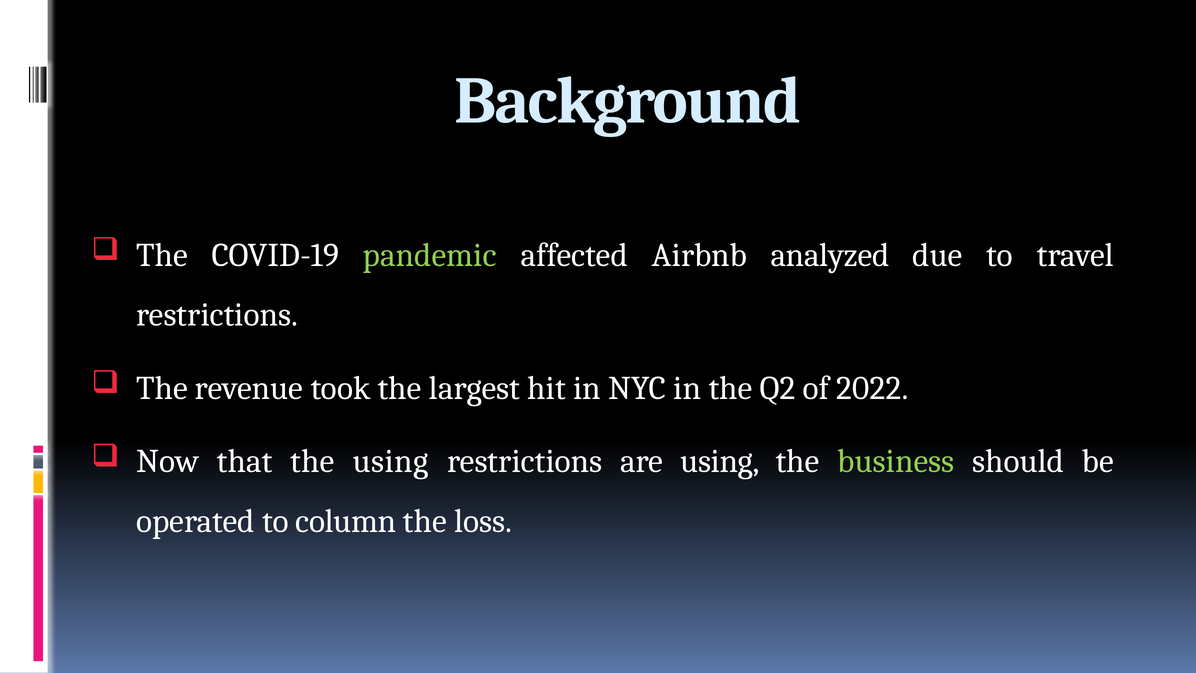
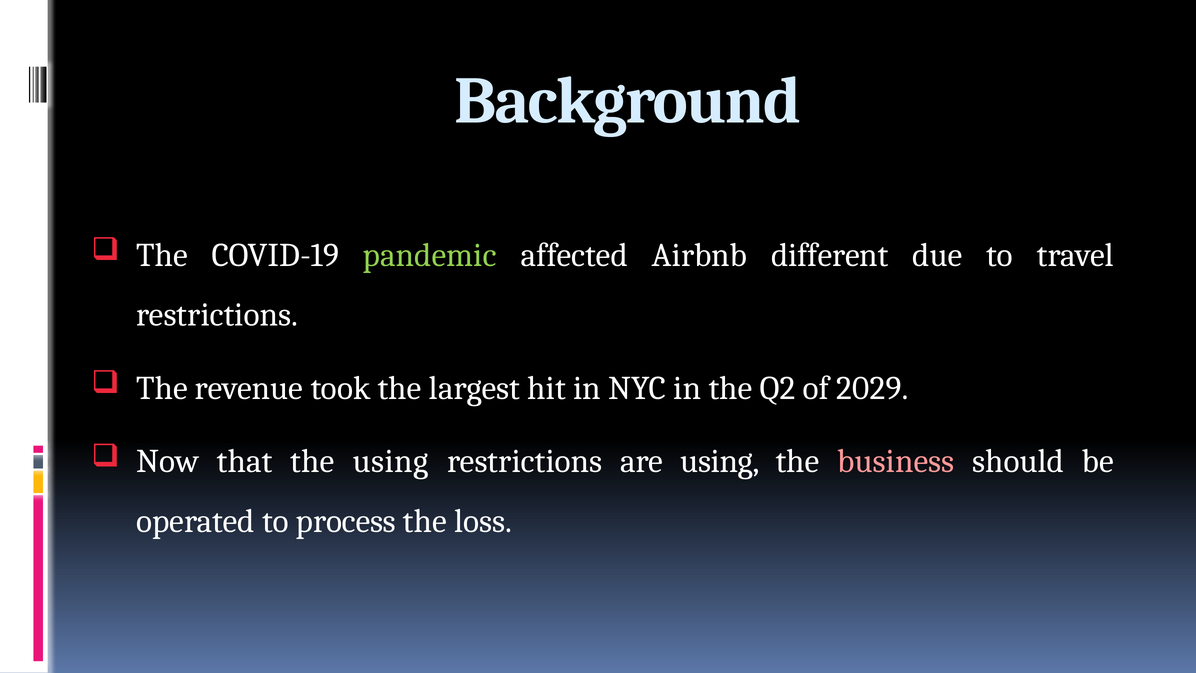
analyzed: analyzed -> different (830, 255)
2022: 2022 -> 2029 (873, 388)
business colour: light green -> pink (896, 461)
column: column -> process (346, 521)
